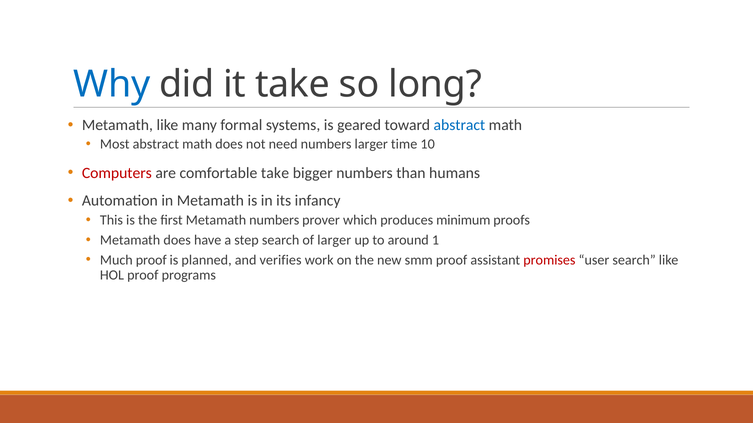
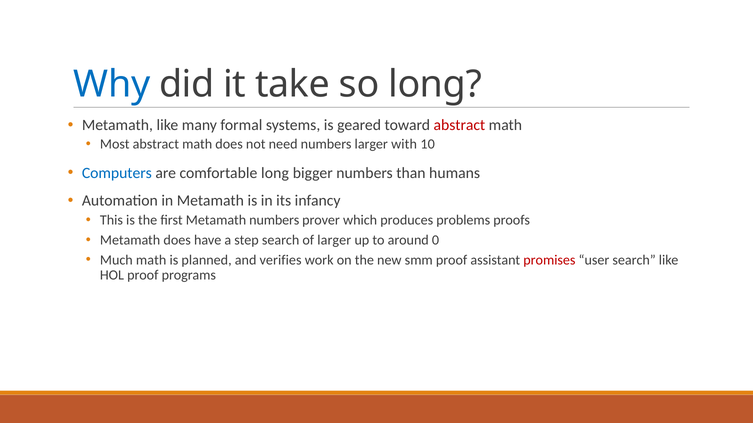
abstract colour: blue -> red (459, 125)
time: time -> with (404, 144)
Computers colour: red -> blue (117, 173)
comfortable take: take -> long (275, 173)
minimum: minimum -> problems (463, 220)
1: 1 -> 0 (436, 240)
Much proof: proof -> math (151, 260)
